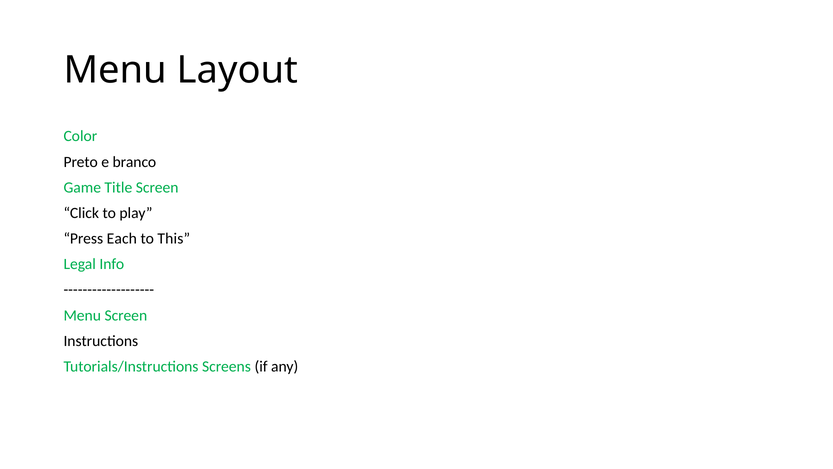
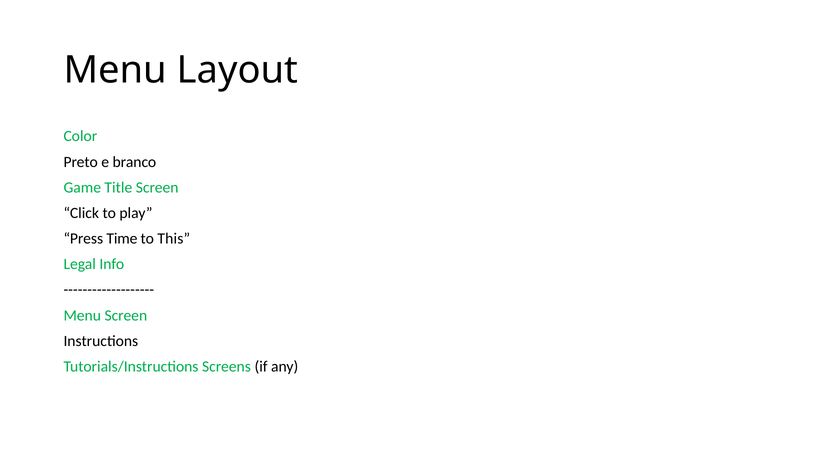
Each: Each -> Time (122, 238)
